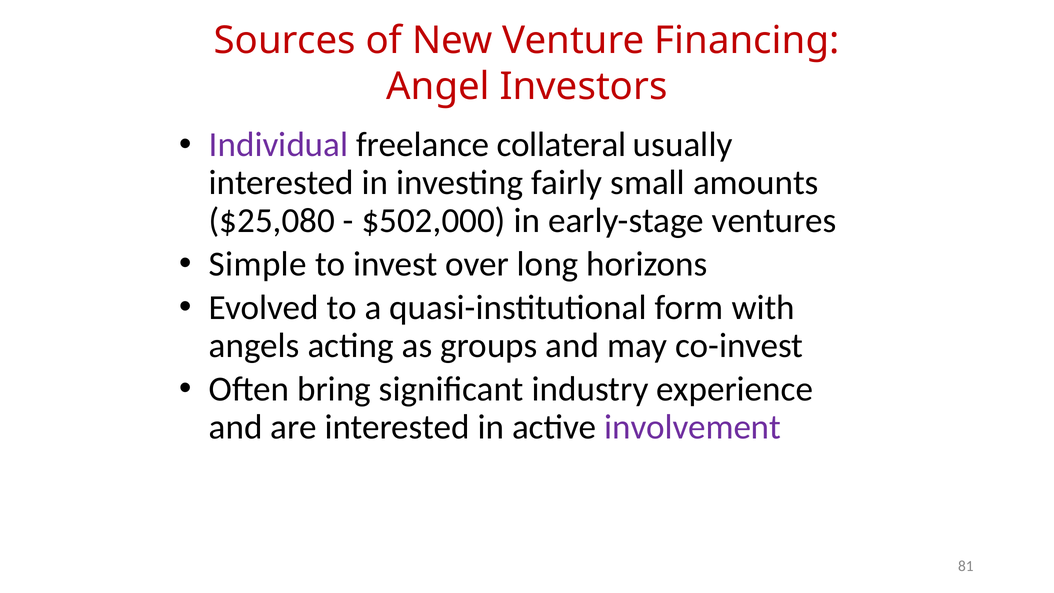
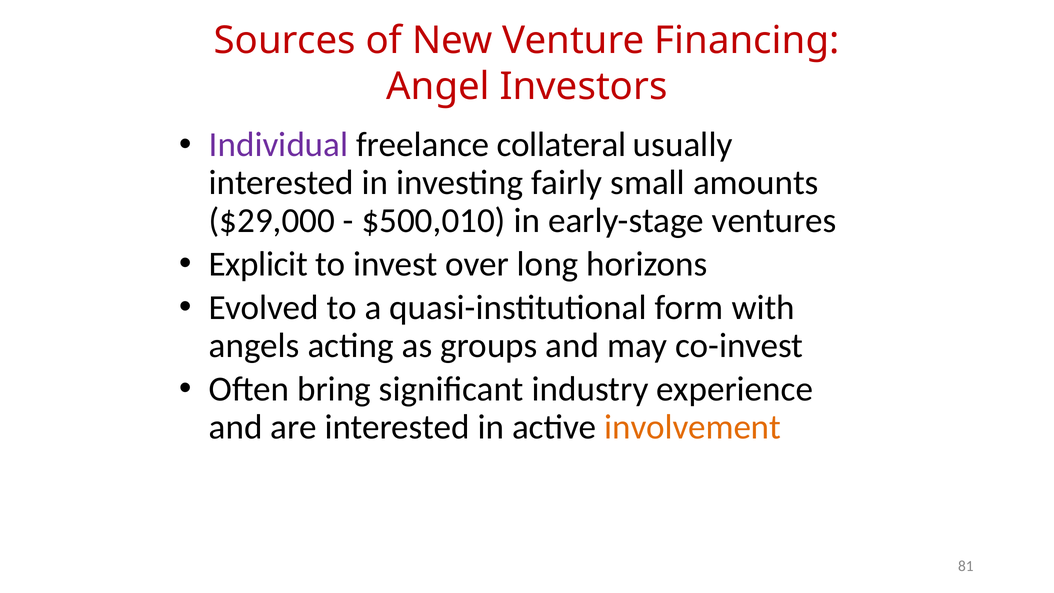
$25,080: $25,080 -> $29,000 (272, 221)
$502,000: $502,000 -> $500,010 (434, 221)
Simple: Simple -> Explicit (258, 264)
involvement colour: purple -> orange (693, 427)
